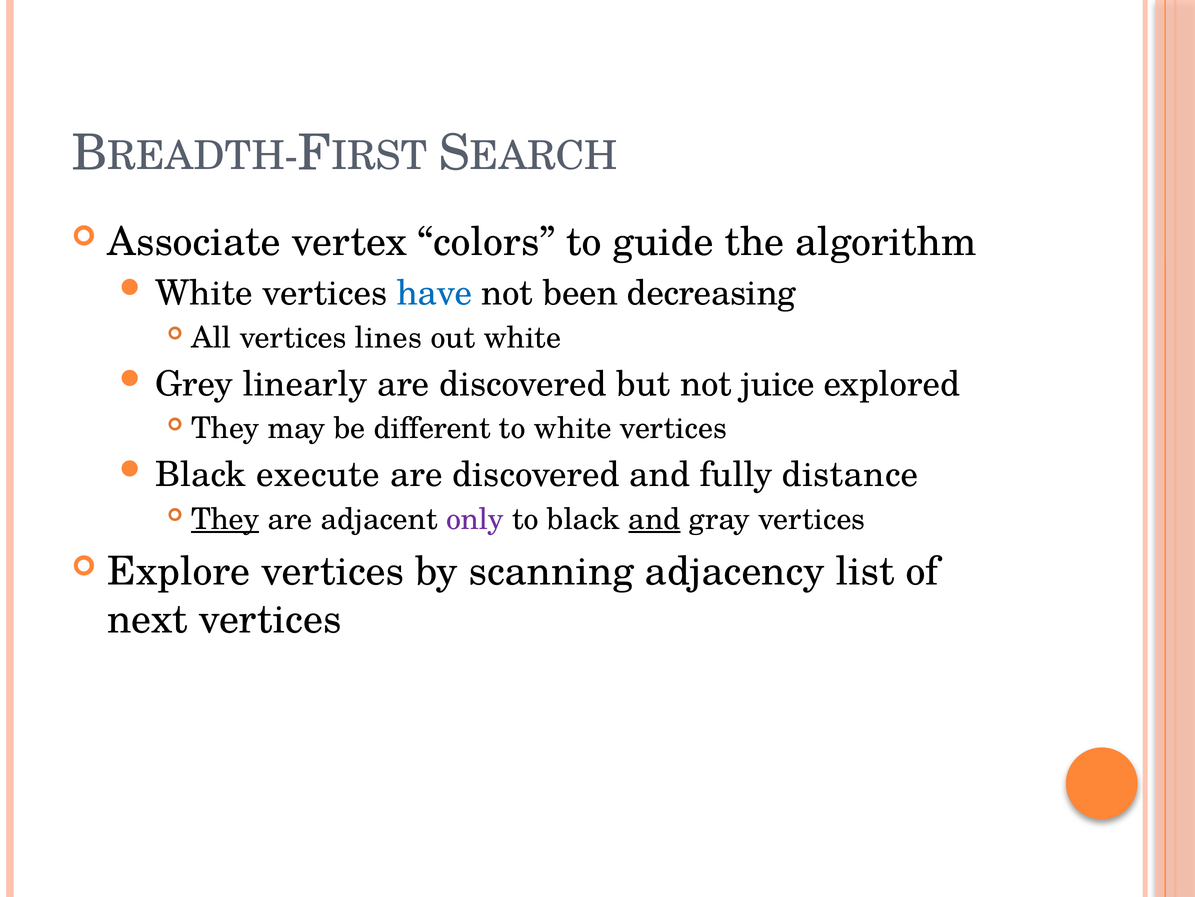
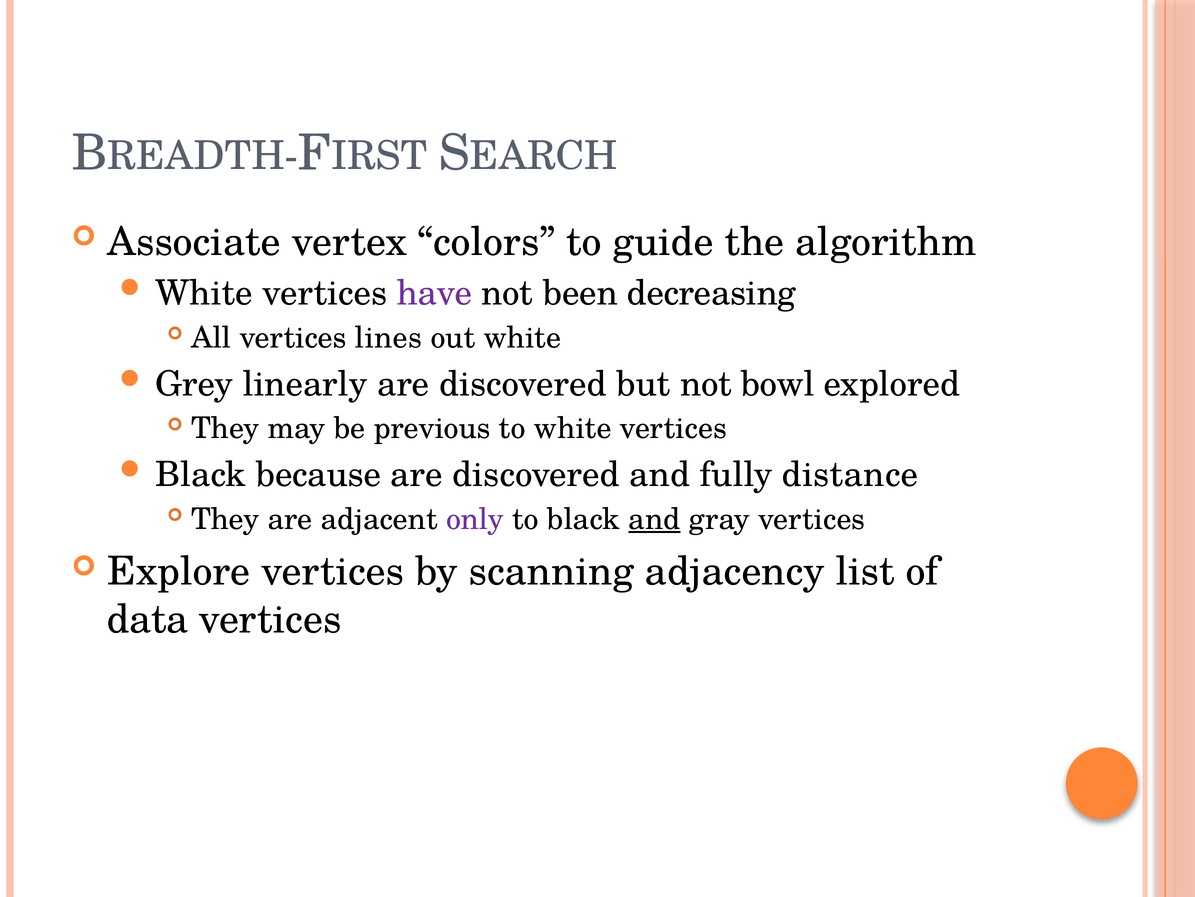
have colour: blue -> purple (434, 293)
juice: juice -> bowl (778, 384)
different: different -> previous (432, 428)
execute: execute -> because (318, 474)
They underline: present -> none (225, 519)
next: next -> data (148, 619)
